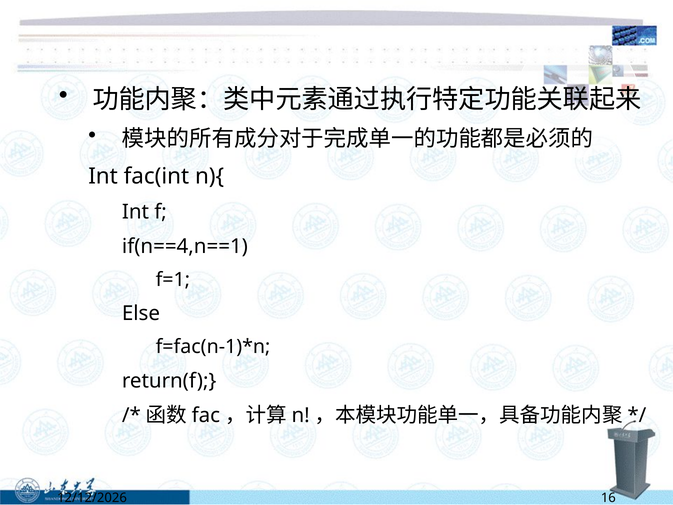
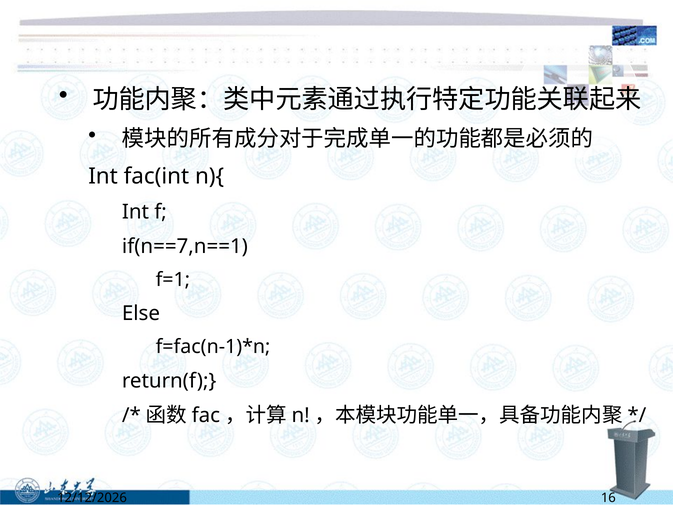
if(n==4,n==1: if(n==4,n==1 -> if(n==7,n==1 (185, 246)
